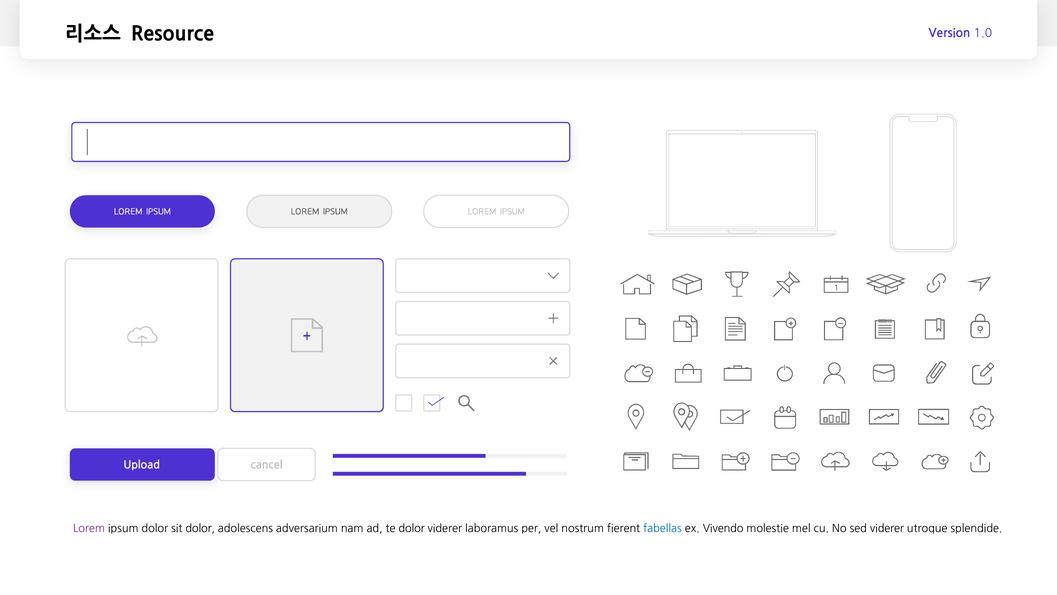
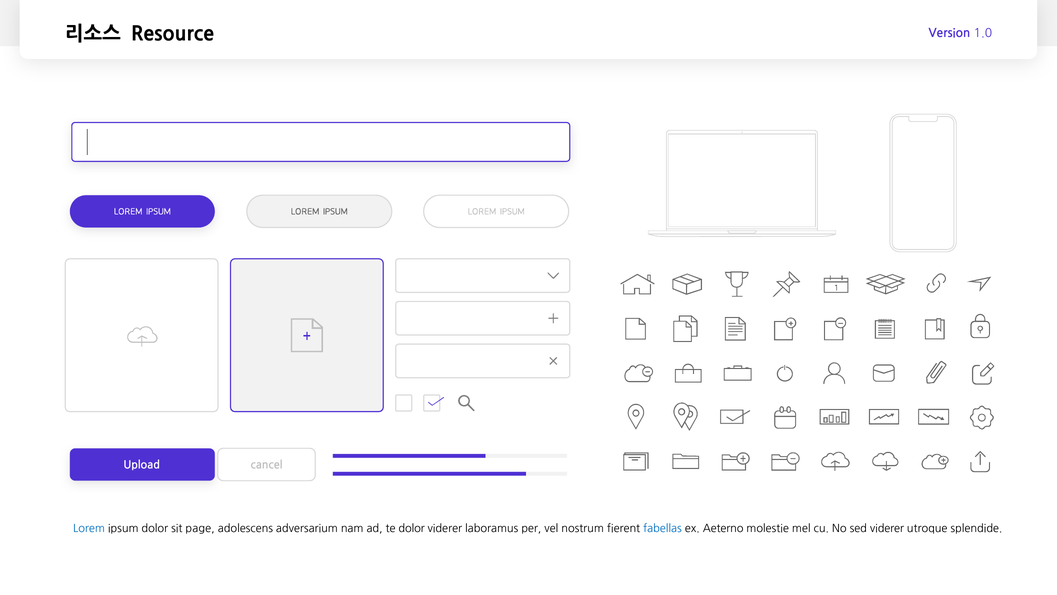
Lorem colour: purple -> blue (89, 528)
sit dolor: dolor -> page (200, 528)
Vivendo: Vivendo -> Aeterno (723, 528)
